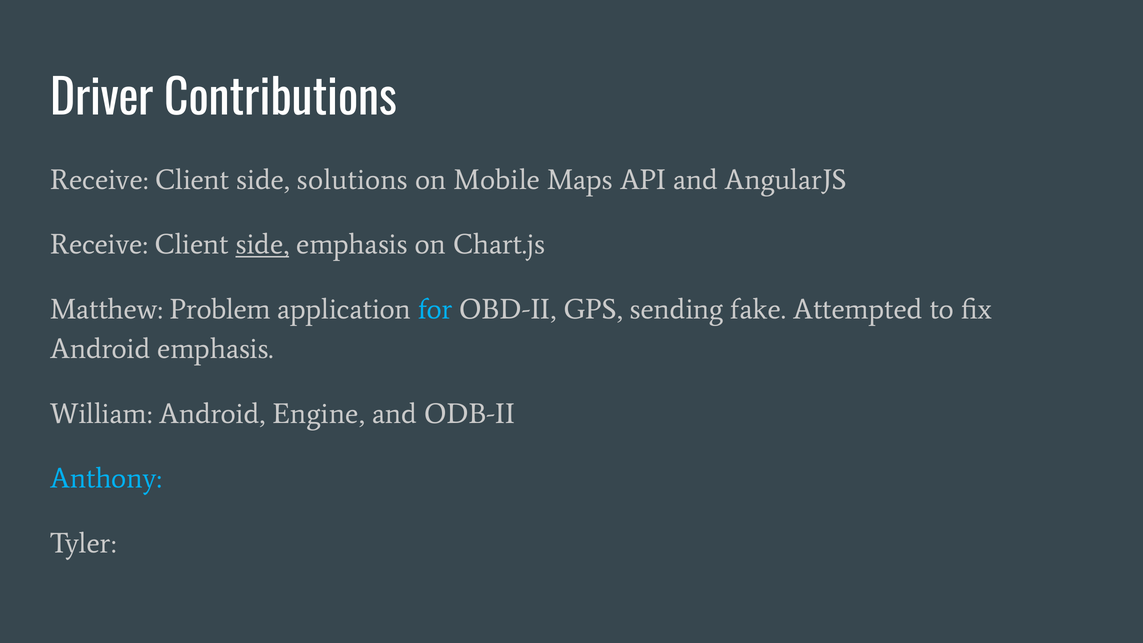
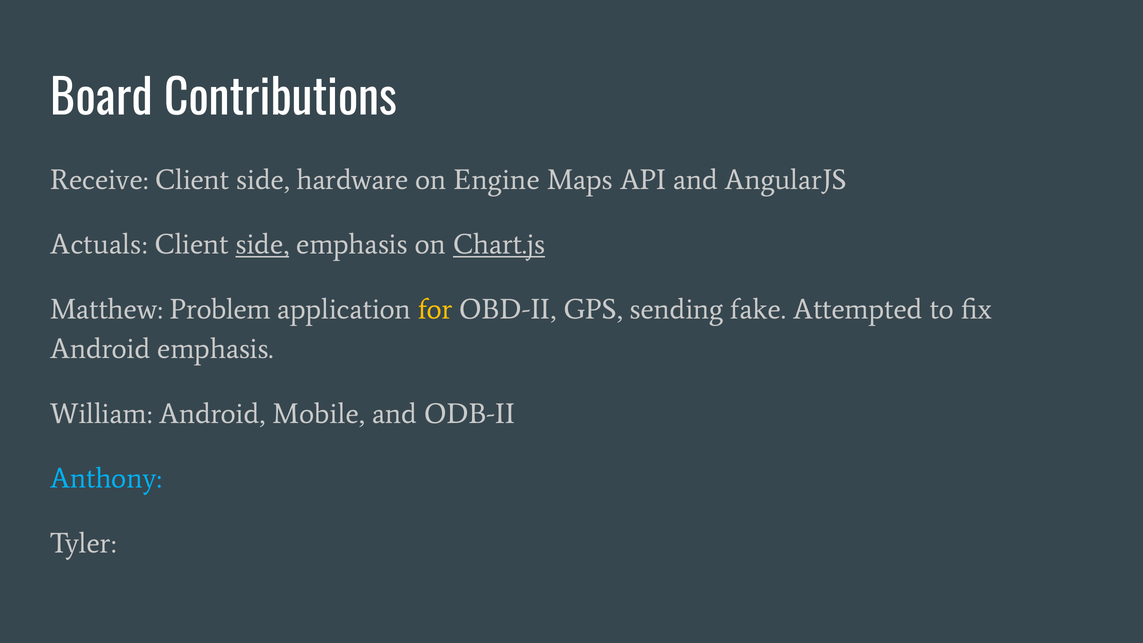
Driver: Driver -> Board (102, 99)
solutions: solutions -> hardware (353, 180)
Mobile: Mobile -> Engine (497, 180)
Receive: Receive -> Actuals (99, 245)
Chart.js underline: none -> present (499, 245)
for colour: light blue -> yellow (435, 309)
Engine: Engine -> Mobile (319, 414)
